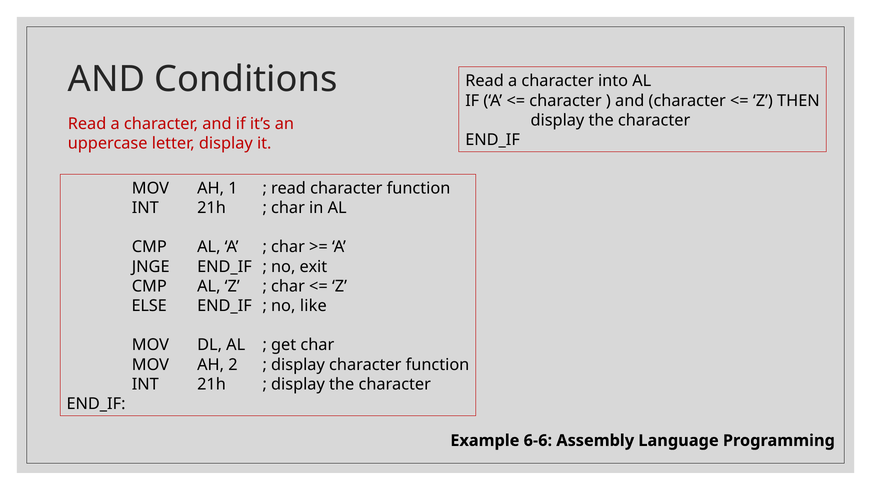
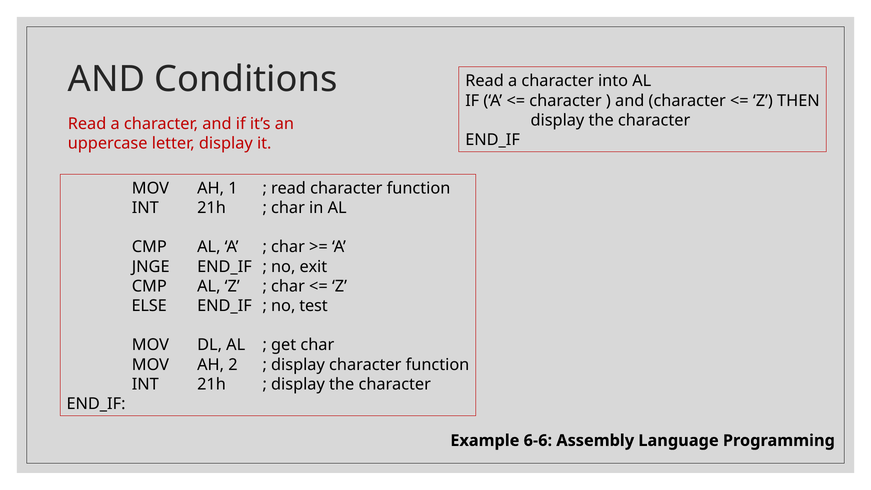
like: like -> test (313, 306)
